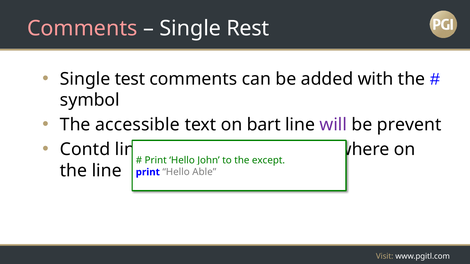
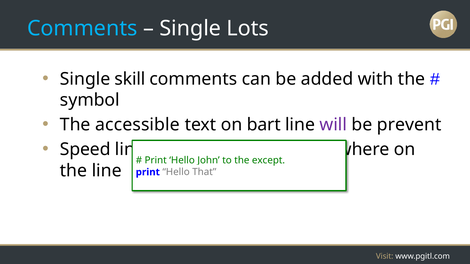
Comments colour: pink -> light blue (82, 28)
Rest: Rest -> Lots (248, 28)
test: test -> skill (130, 79)
Contd: Contd -> Speed (85, 150)
Able: Able -> That (204, 172)
